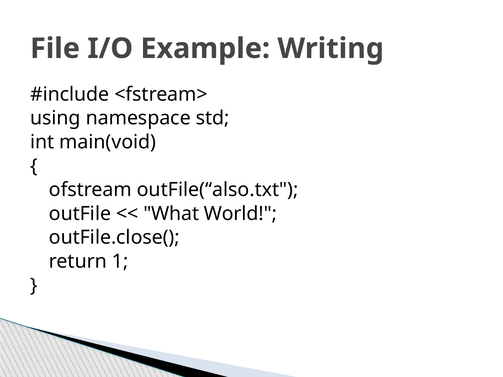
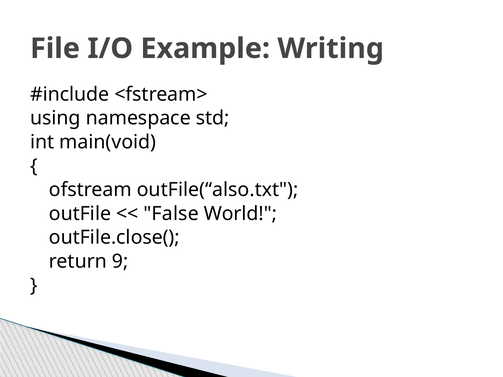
What: What -> False (171, 214)
1: 1 -> 9 (120, 262)
